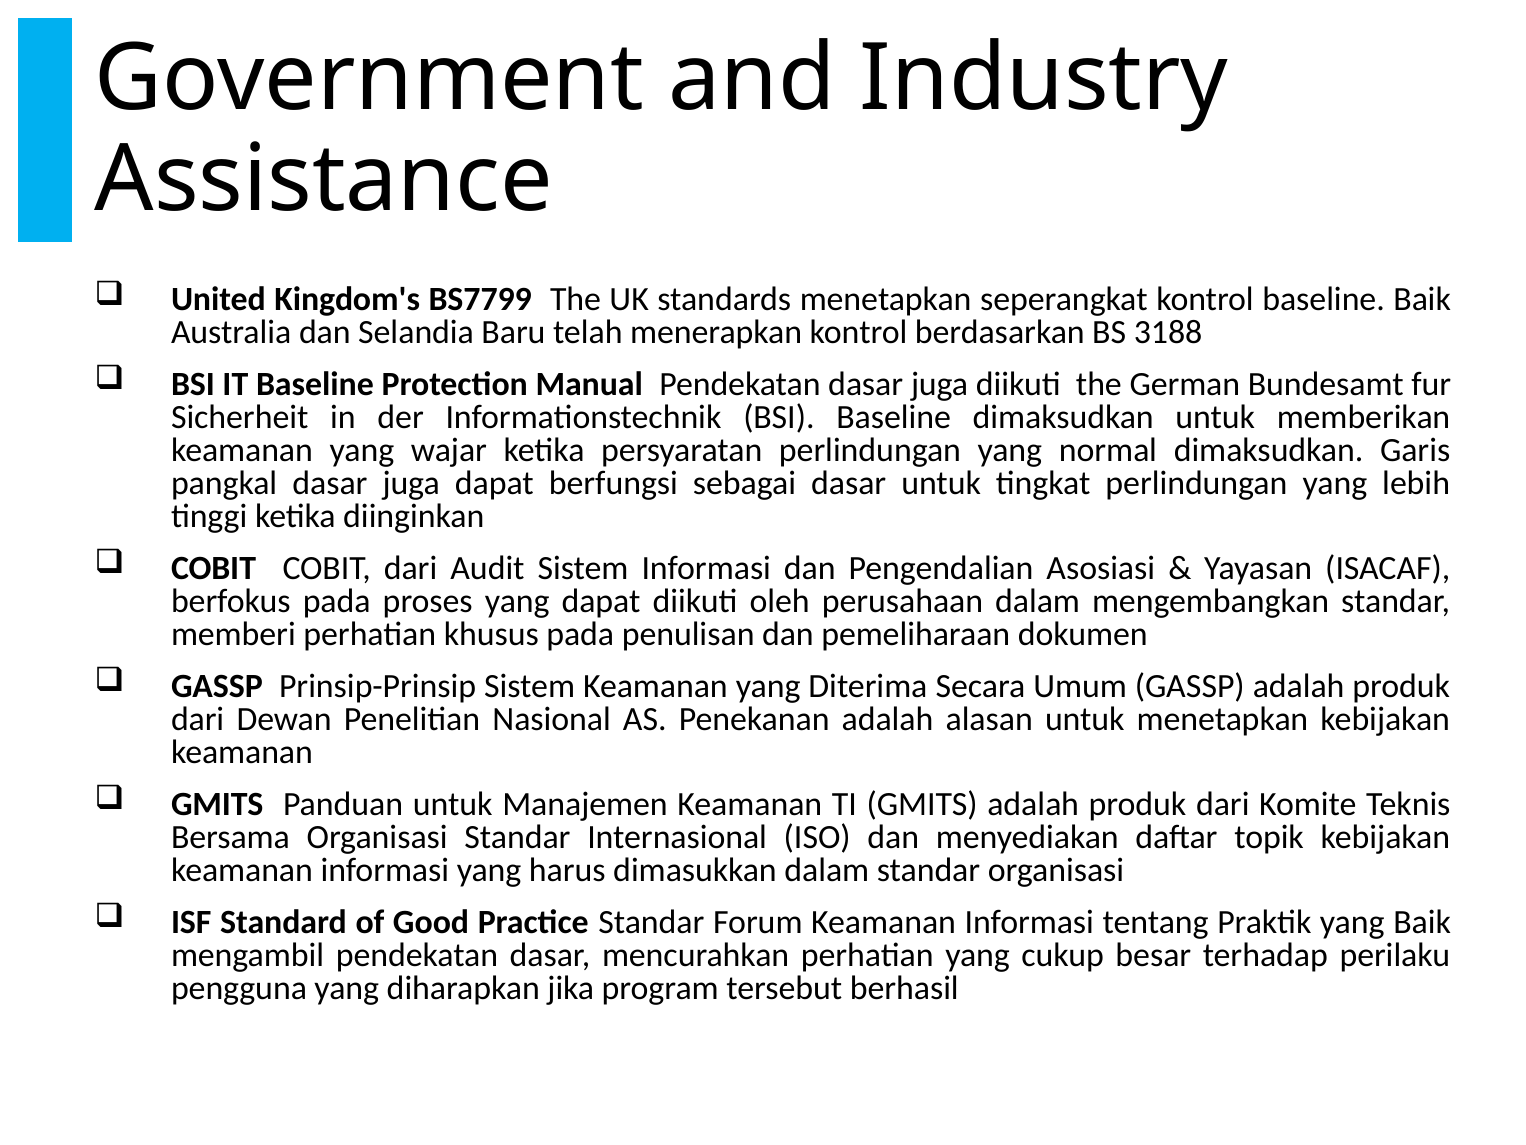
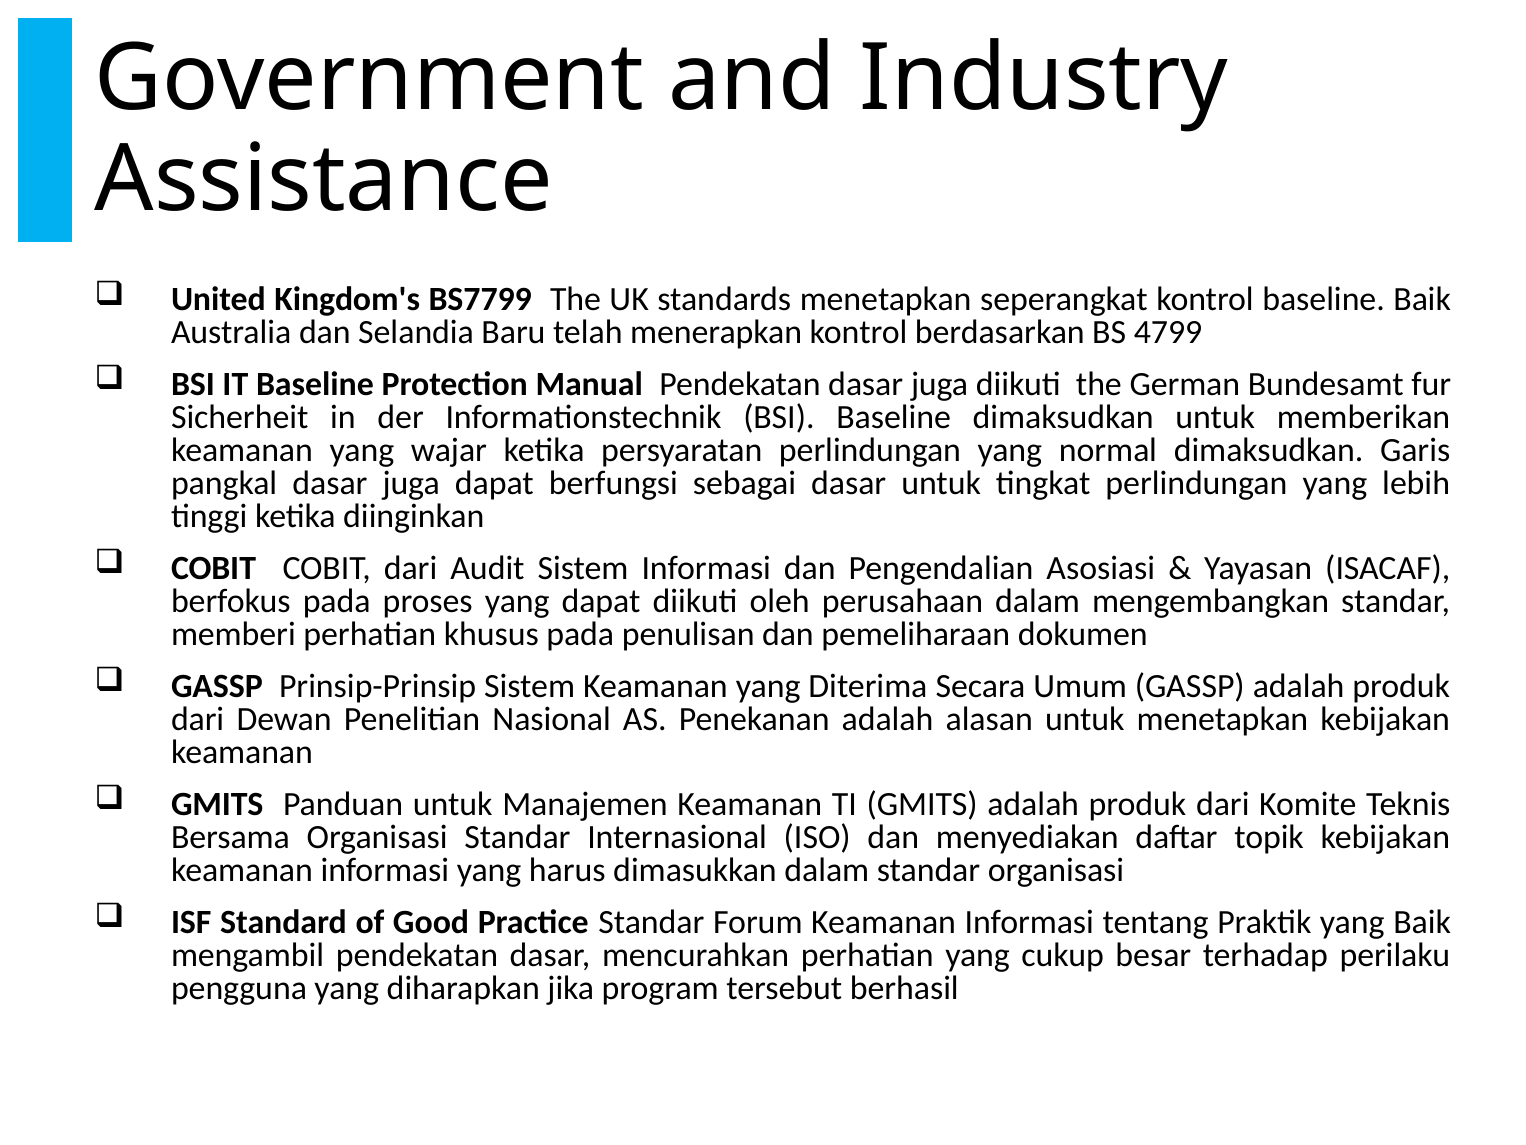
3188: 3188 -> 4799 (1168, 333)
